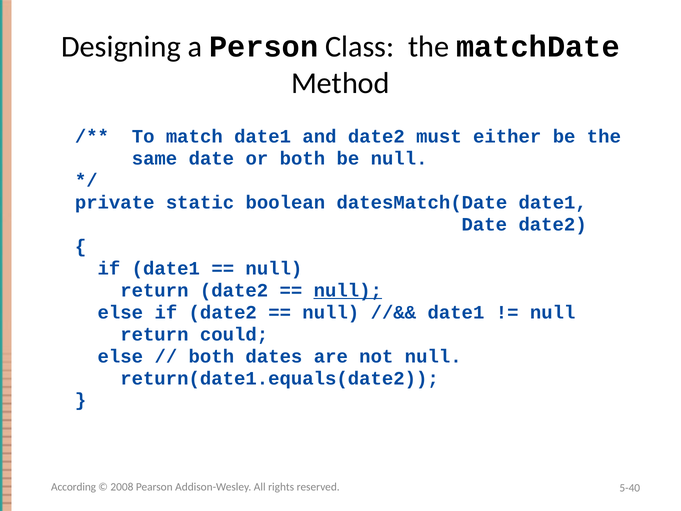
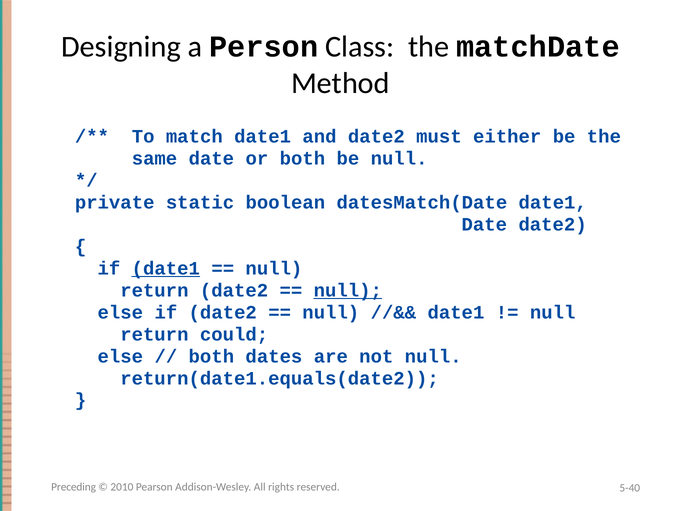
date1 underline: none -> present (166, 268)
According: According -> Preceding (74, 487)
2008: 2008 -> 2010 (122, 487)
